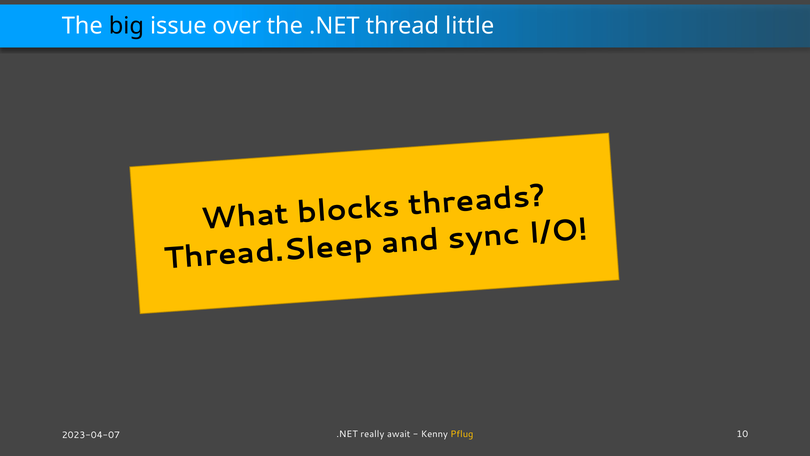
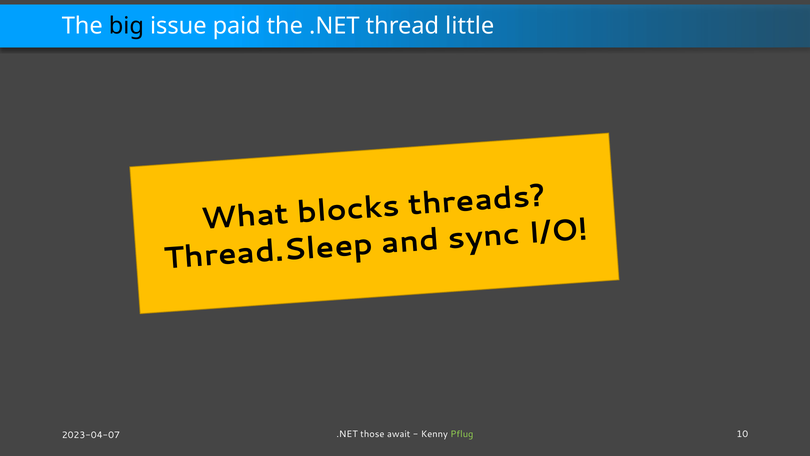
over: over -> paid (237, 26)
really: really -> those (372, 434)
Pflug colour: yellow -> light green (462, 434)
